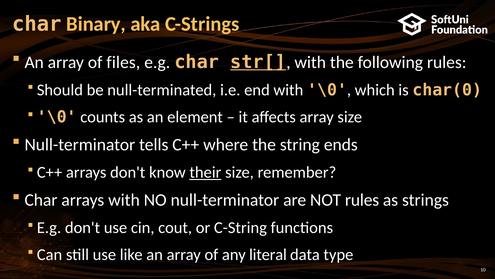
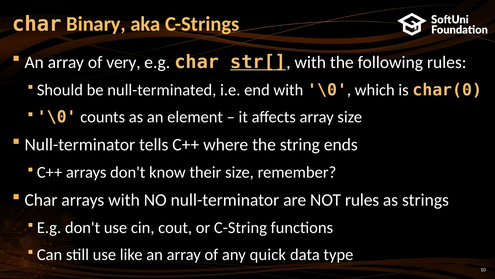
files: files -> very (123, 62)
their underline: present -> none (205, 172)
literal: literal -> quick (268, 254)
